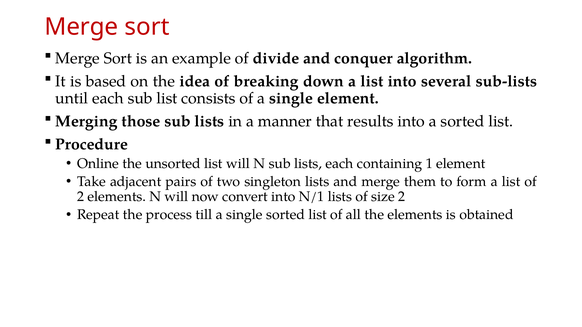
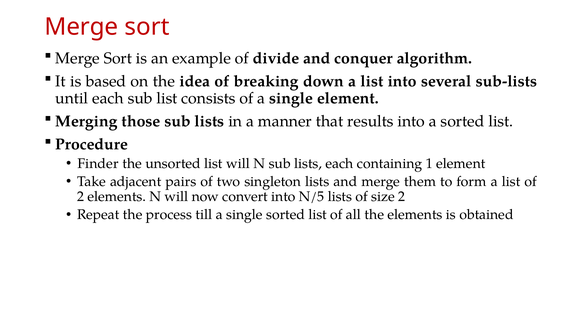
Online: Online -> Finder (98, 164)
N/1: N/1 -> N/5 (312, 197)
